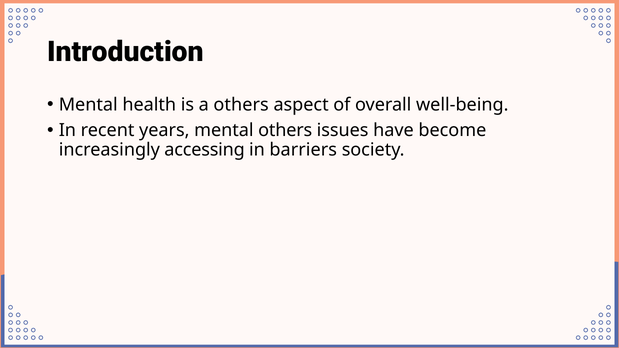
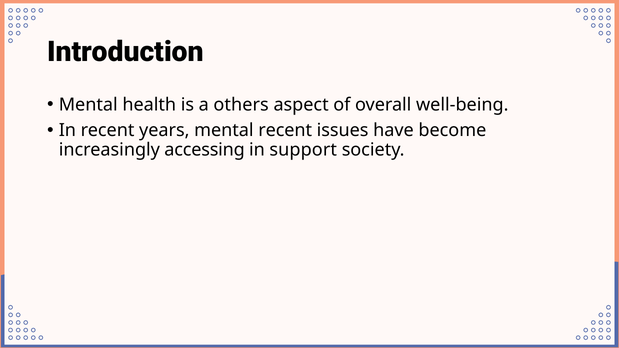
mental others: others -> recent (285, 131)
barriers: barriers -> support (303, 150)
